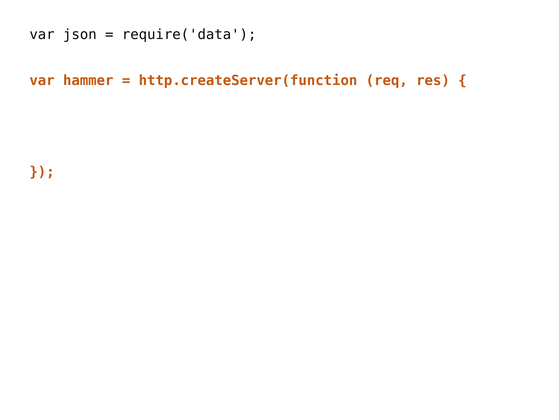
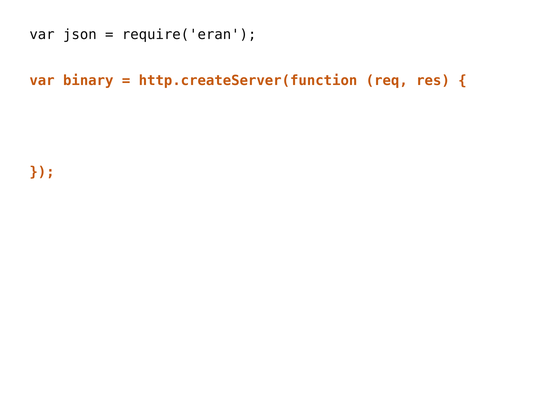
require('data: require('data -> require('eran (189, 35)
hammer: hammer -> binary (88, 80)
